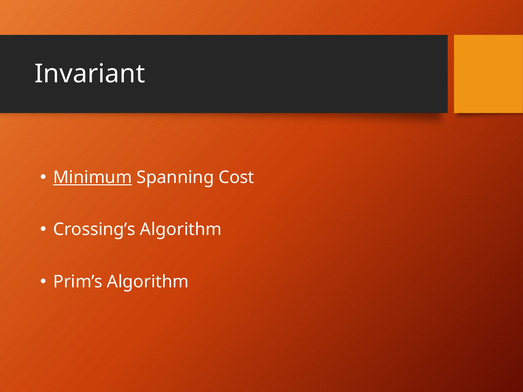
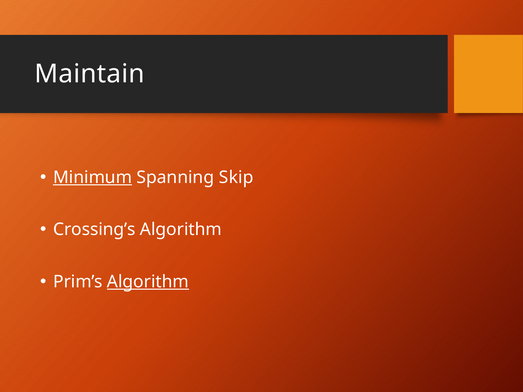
Invariant: Invariant -> Maintain (90, 74)
Cost: Cost -> Skip (236, 178)
Algorithm underline: none -> present (148, 282)
